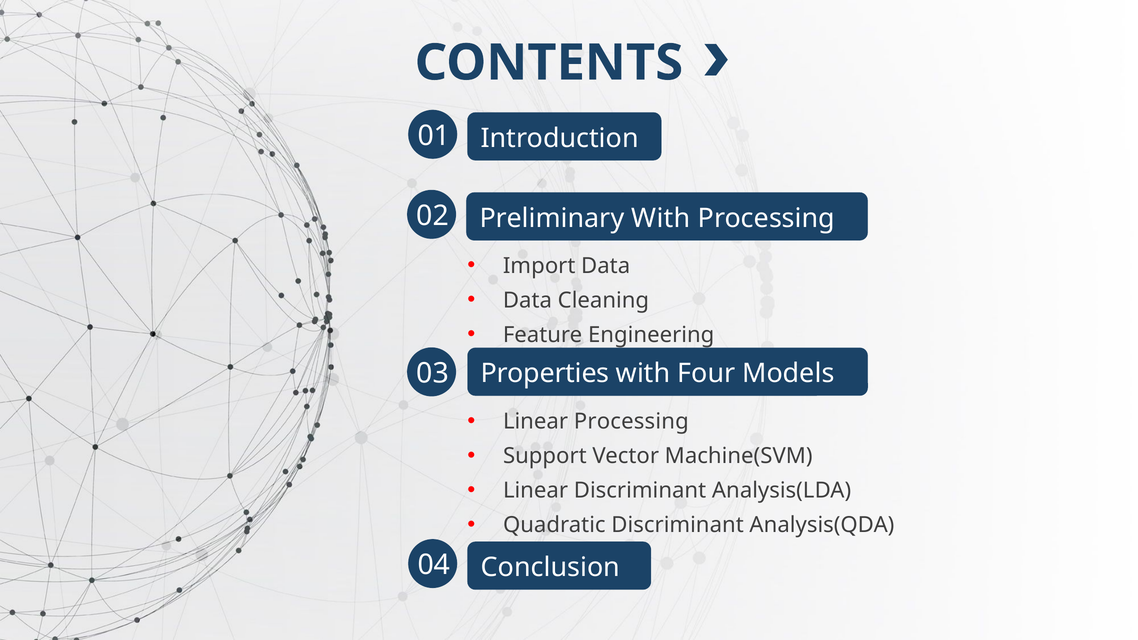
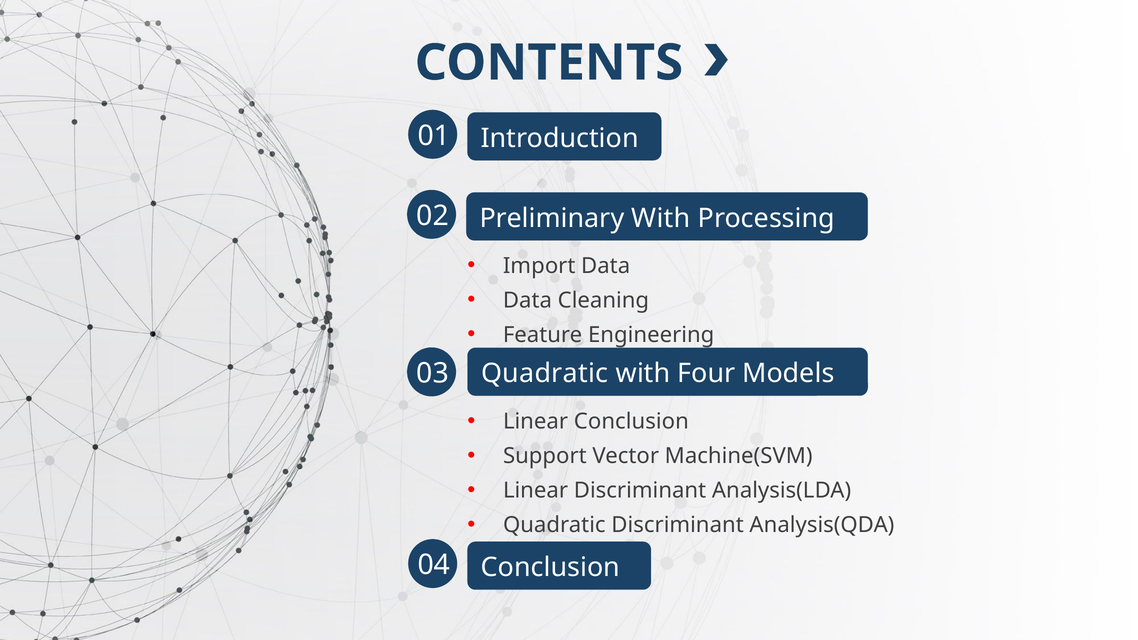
Properties: Properties -> Quadratic (545, 374)
Linear Processing: Processing -> Conclusion (631, 422)
